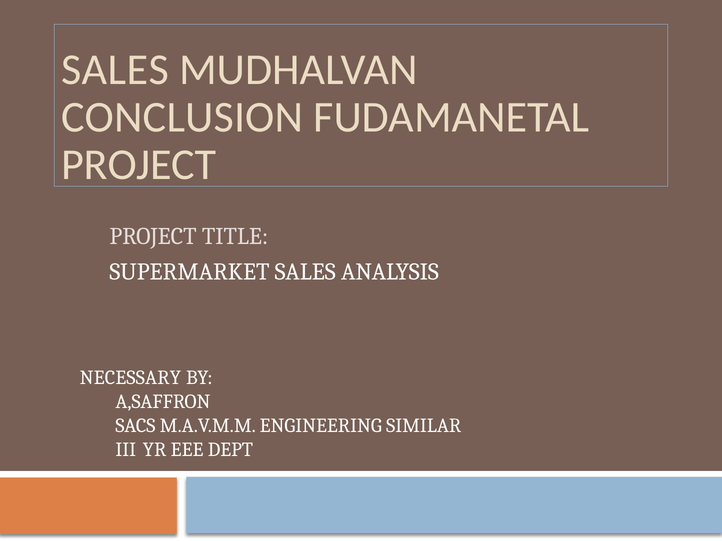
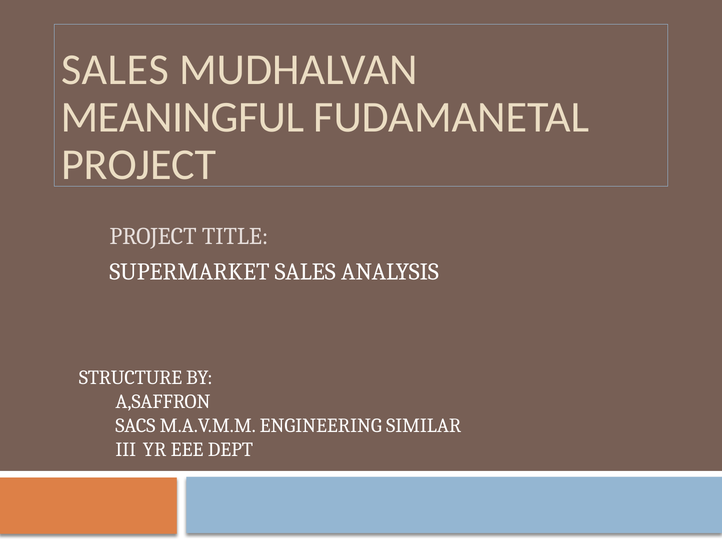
CONCLUSION: CONCLUSION -> MEANINGFUL (183, 117)
NECESSARY: NECESSARY -> STRUCTURE (131, 378)
